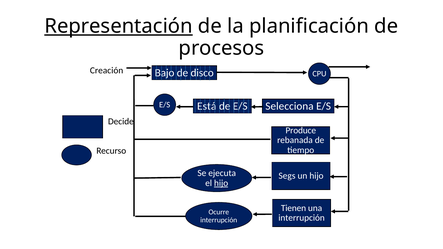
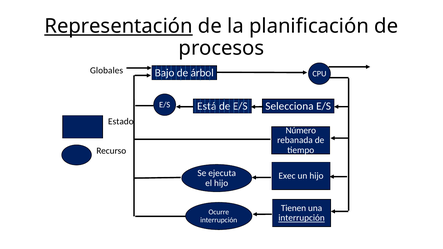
Creación: Creación -> Globales (107, 70)
disco: disco -> árbol (202, 73)
Decide: Decide -> Estado (121, 121)
Produce: Produce -> Número (301, 130)
Segs: Segs -> Exec (287, 176)
hijo underline: present -> none (221, 183)
interrupción underline: none -> present (302, 218)
